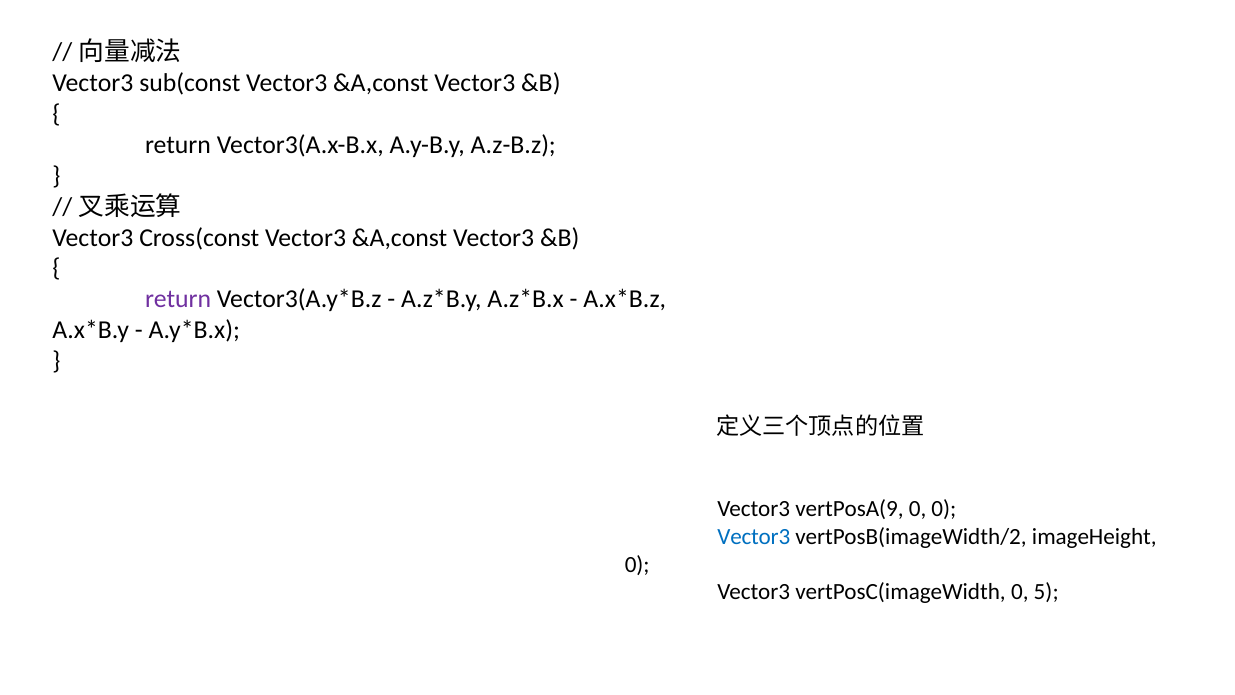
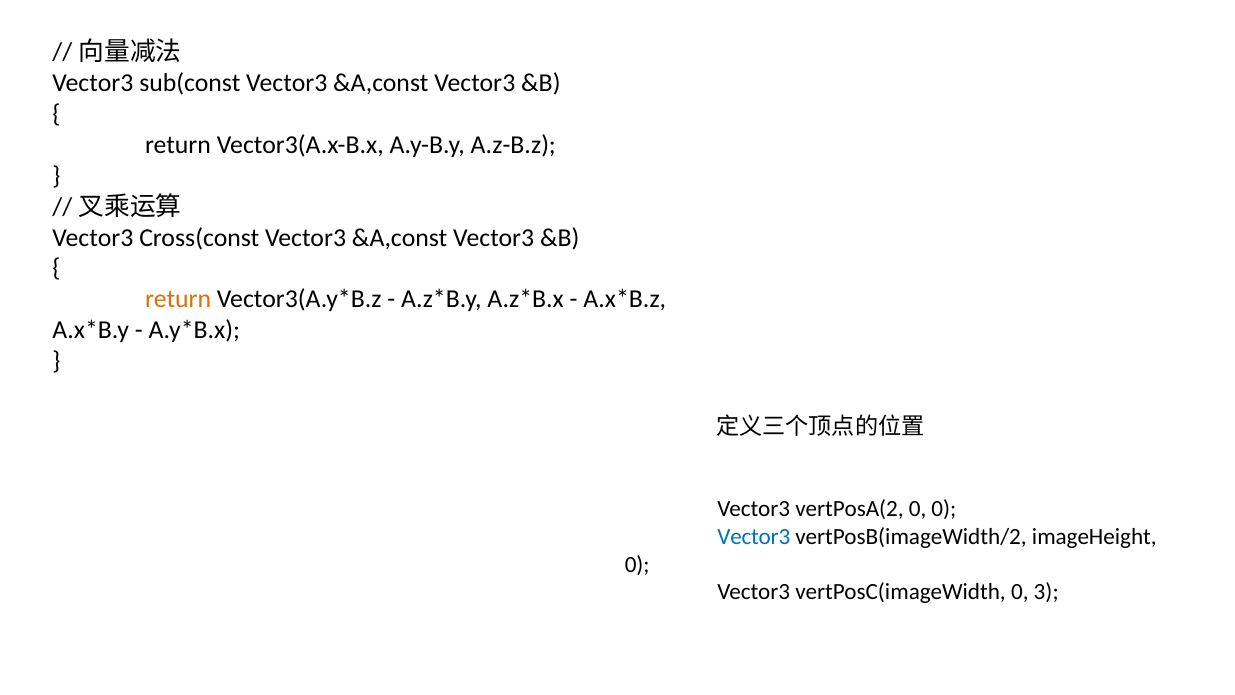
return colour: purple -> orange (178, 299)
vertPosA(9: vertPosA(9 -> vertPosA(2 (849, 509)
5: 5 -> 3 (1046, 592)
